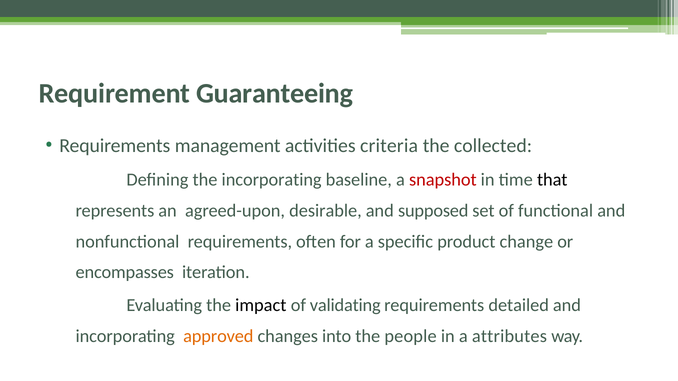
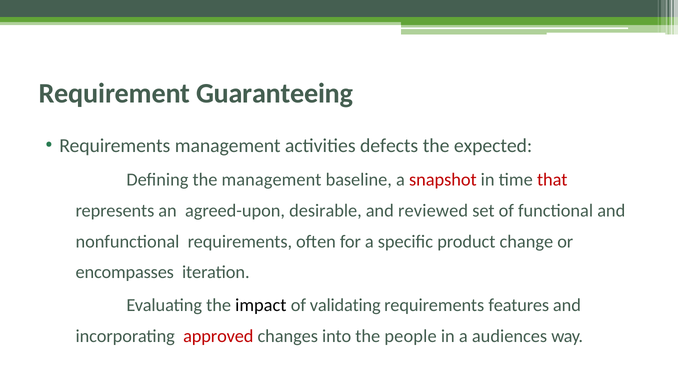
criteria: criteria -> defects (389, 146)
collected: collected -> expected (493, 146)
the incorporating: incorporating -> management (272, 180)
that colour: black -> red (552, 180)
supposed: supposed -> reviewed (433, 211)
detailed: detailed -> features (519, 306)
approved colour: orange -> red (218, 336)
attributes: attributes -> audiences (510, 336)
